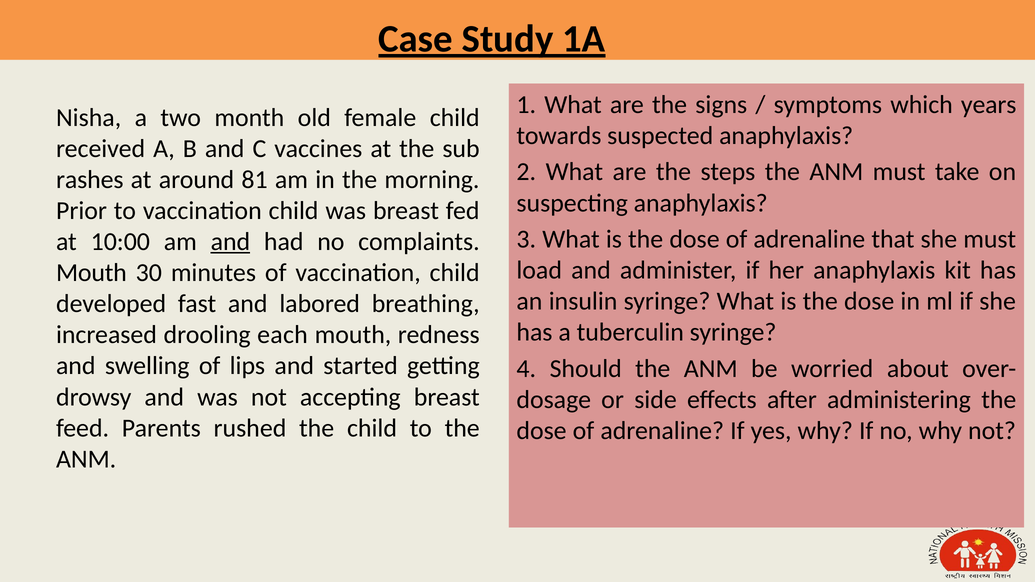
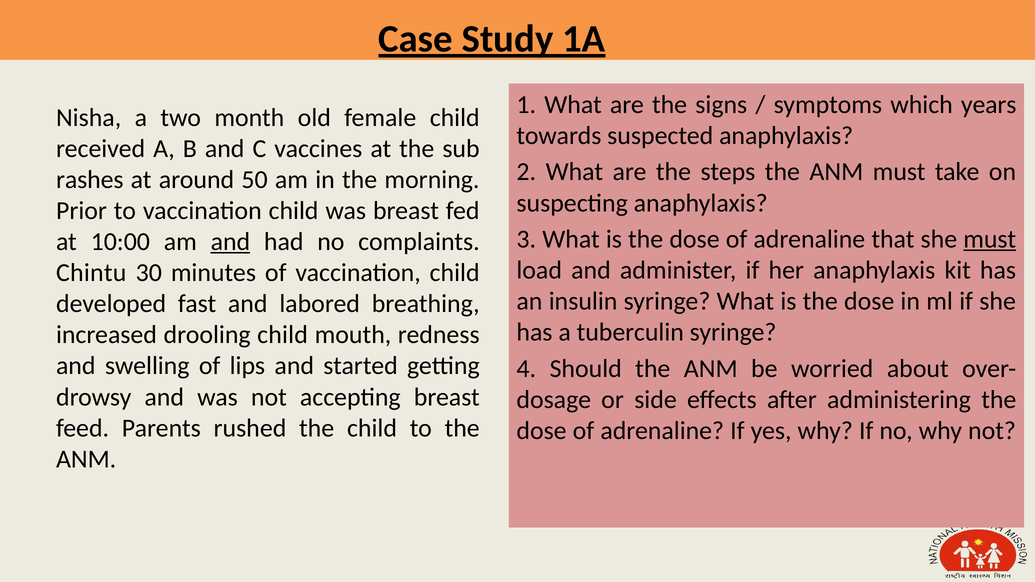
81: 81 -> 50 (255, 180)
must underline: none -> present (990, 239)
Mouth: Mouth -> Chintu (91, 273)
drooling each: each -> child (283, 335)
